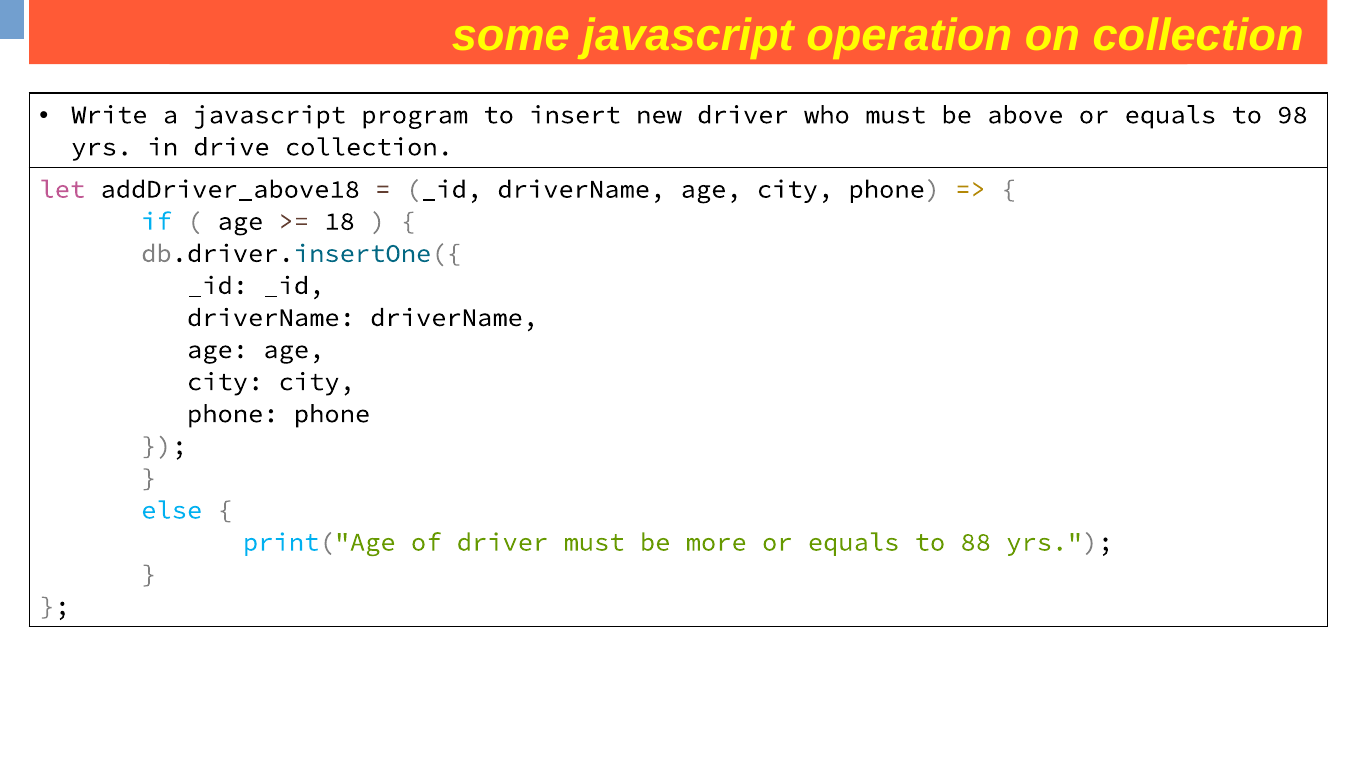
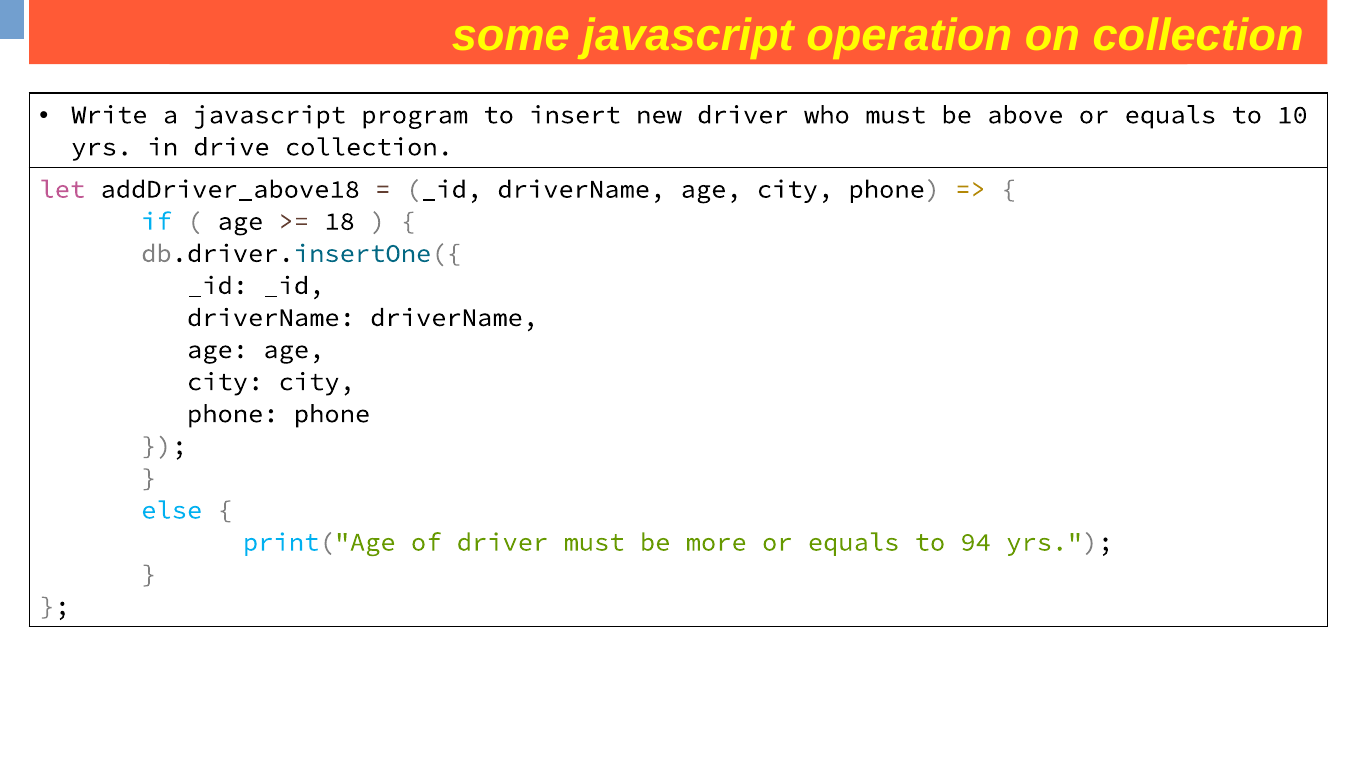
98: 98 -> 10 (1293, 115)
88: 88 -> 94 (976, 542)
